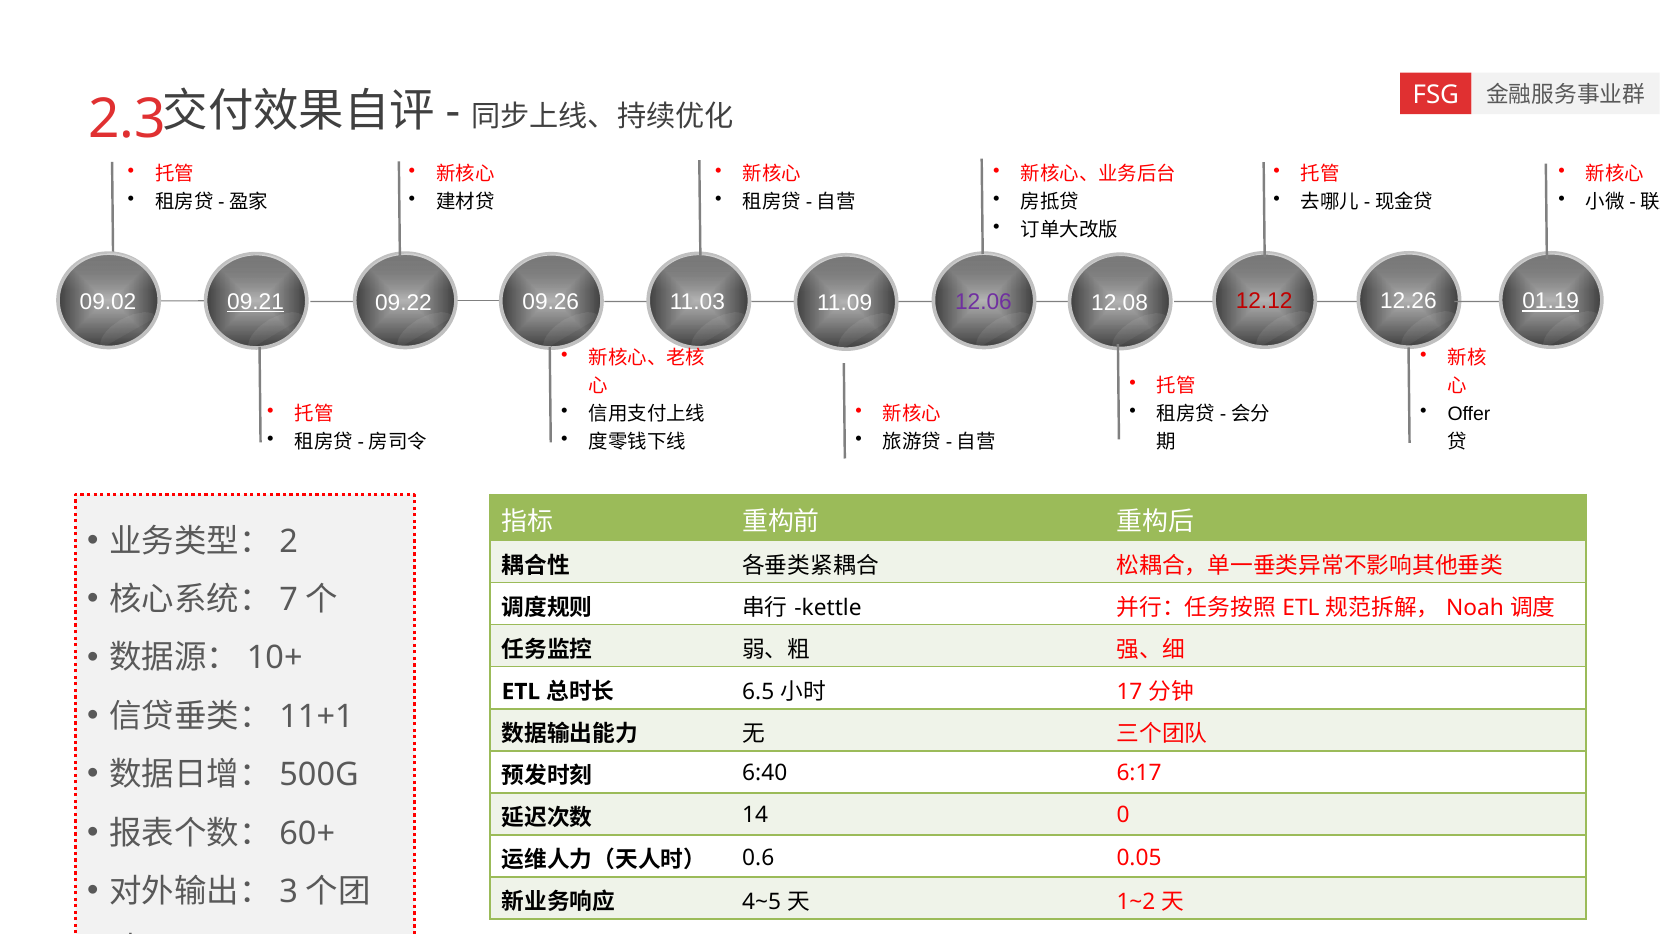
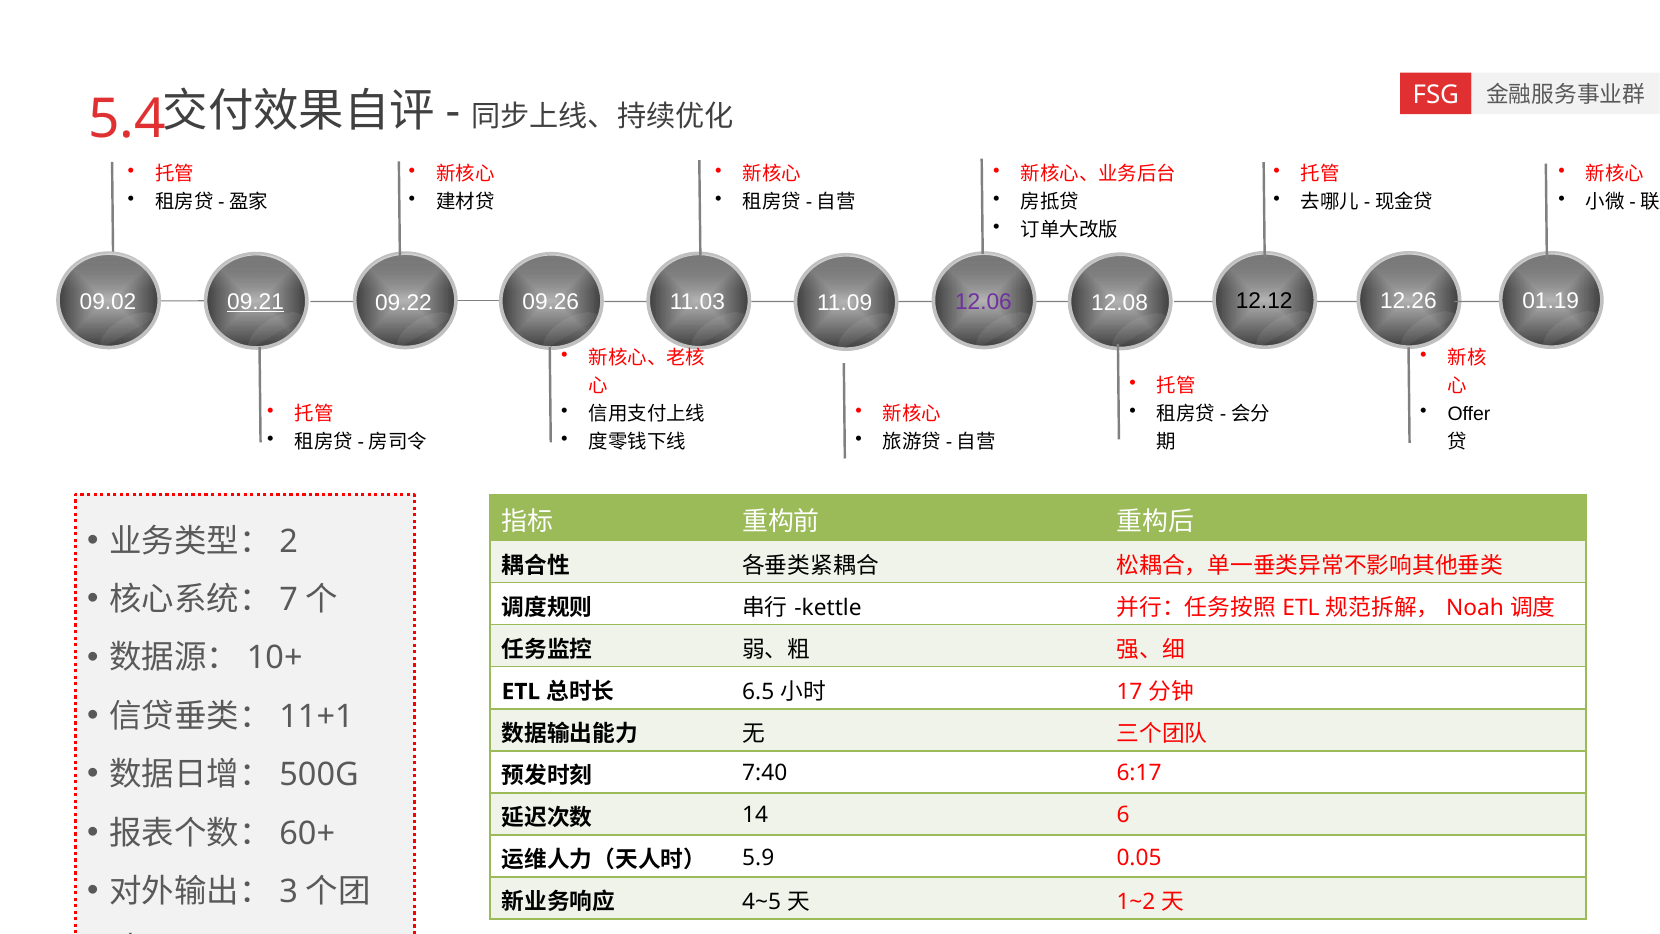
2.3: 2.3 -> 5.4 (127, 119)
01.19 underline: present -> none (1551, 301)
12.12 colour: red -> black (1264, 301)
6:40: 6:40 -> 7:40 (765, 773)
0: 0 -> 6 (1123, 815)
0.6: 0.6 -> 5.9 (758, 857)
